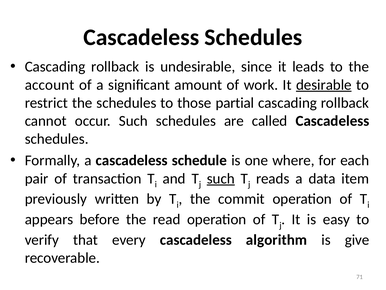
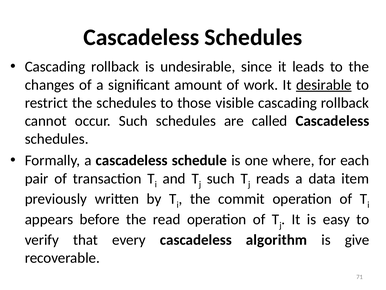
account: account -> changes (50, 85)
partial: partial -> visible (235, 103)
such underline: present -> none (221, 178)
